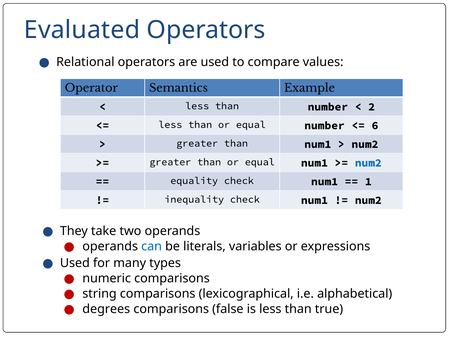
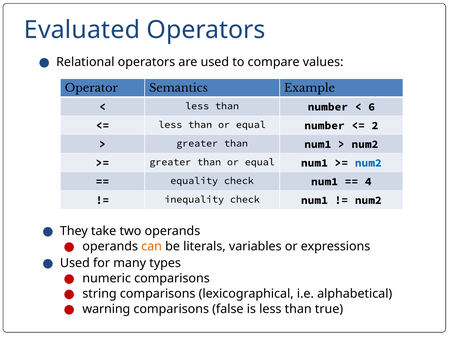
2: 2 -> 6 (372, 107)
6: 6 -> 2 (375, 125)
1: 1 -> 4 (368, 181)
can colour: blue -> orange (152, 246)
degrees: degrees -> warning (106, 309)
